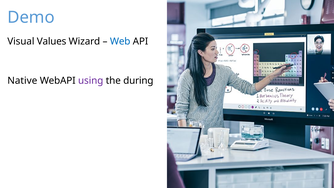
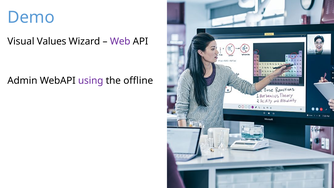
Web colour: blue -> purple (120, 41)
Native: Native -> Admin (22, 81)
during: during -> offline (138, 81)
